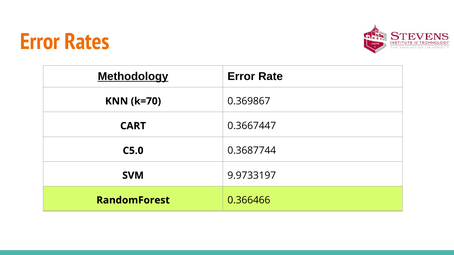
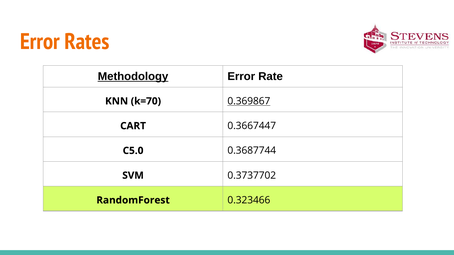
0.369867 underline: none -> present (249, 101)
9.9733197: 9.9733197 -> 0.3737702 (252, 176)
0.366466: 0.366466 -> 0.323466 (249, 200)
